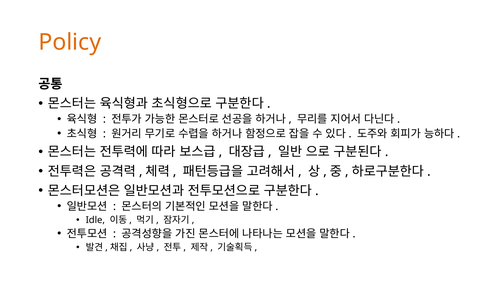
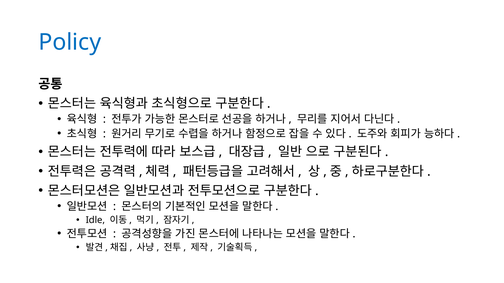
Policy colour: orange -> blue (70, 42)
